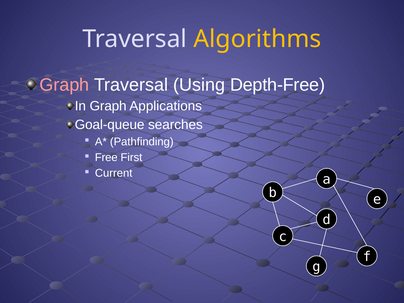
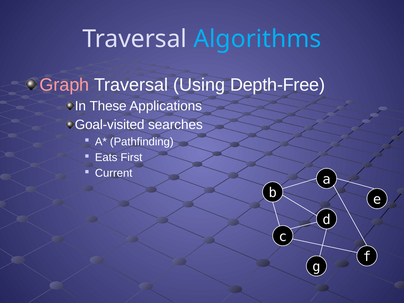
Algorithms colour: yellow -> light blue (257, 39)
In Graph: Graph -> These (108, 106)
Goal-queue: Goal-queue -> Goal-visited (110, 125)
Free: Free -> Eats (106, 157)
